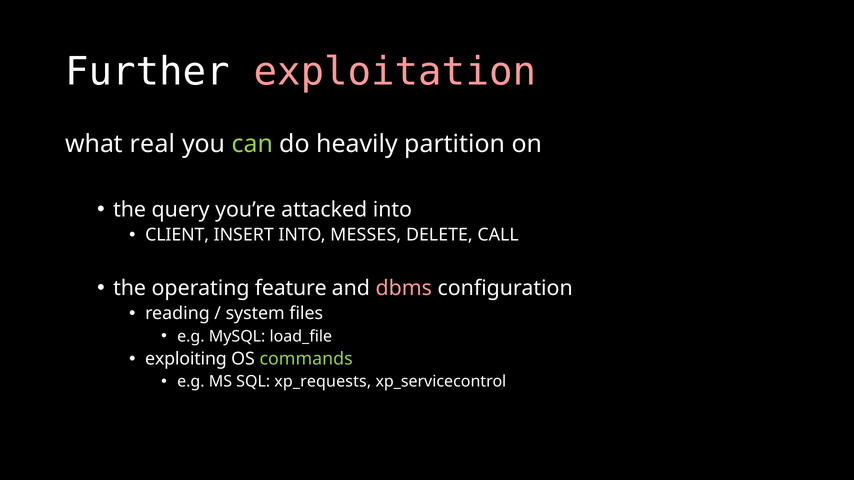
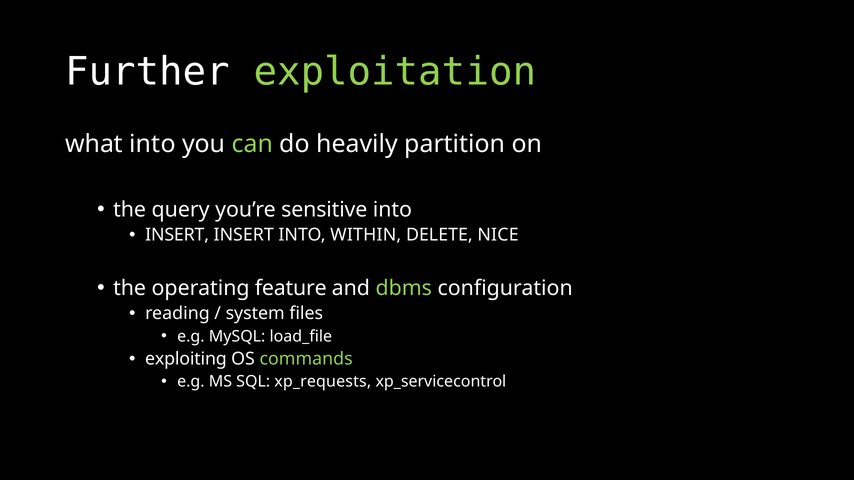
exploitation colour: pink -> light green (395, 72)
what real: real -> into (152, 144)
attacked: attacked -> sensitive (324, 210)
CLIENT: CLIENT -> INSERT (177, 235)
MESSES: MESSES -> WITHIN (366, 235)
CALL: CALL -> NICE (498, 235)
dbms colour: pink -> light green (404, 288)
